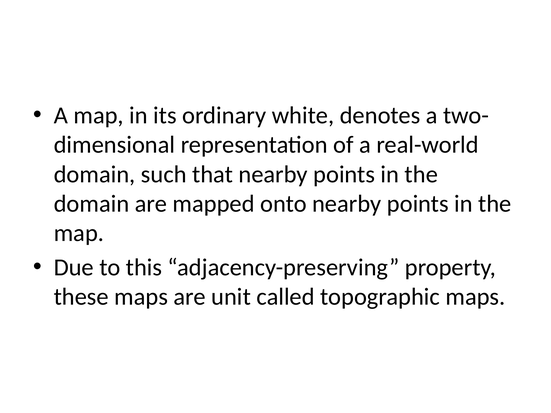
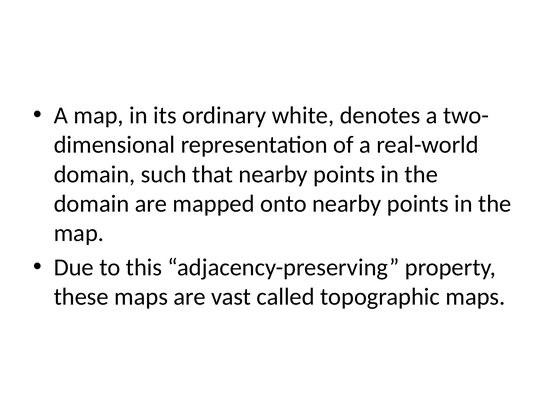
unit: unit -> vast (231, 297)
